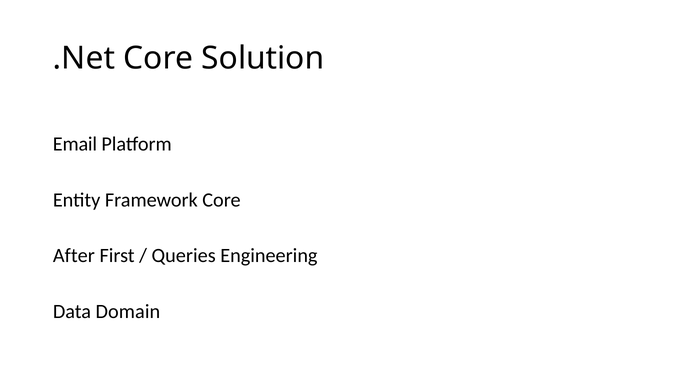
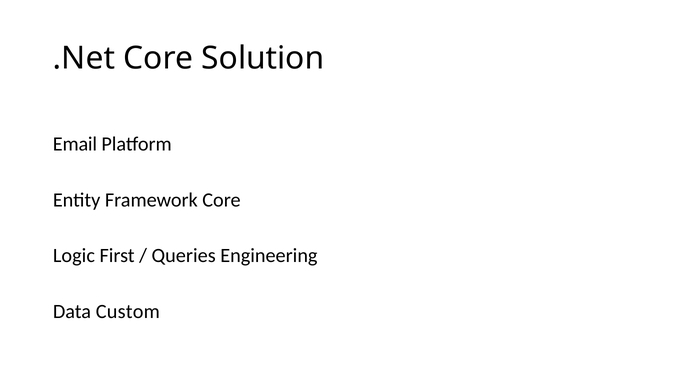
After: After -> Logic (74, 256)
Domain: Domain -> Custom (128, 312)
